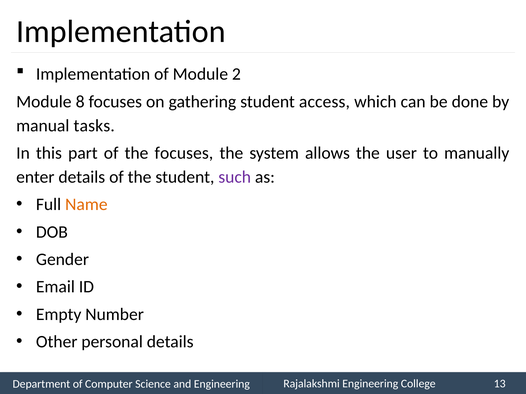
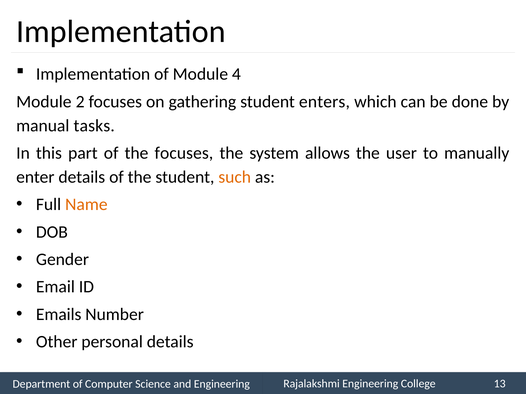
2: 2 -> 4 (236, 74)
8: 8 -> 2 (80, 102)
access: access -> enters (324, 102)
such colour: purple -> orange (235, 177)
Empty: Empty -> Emails (59, 315)
